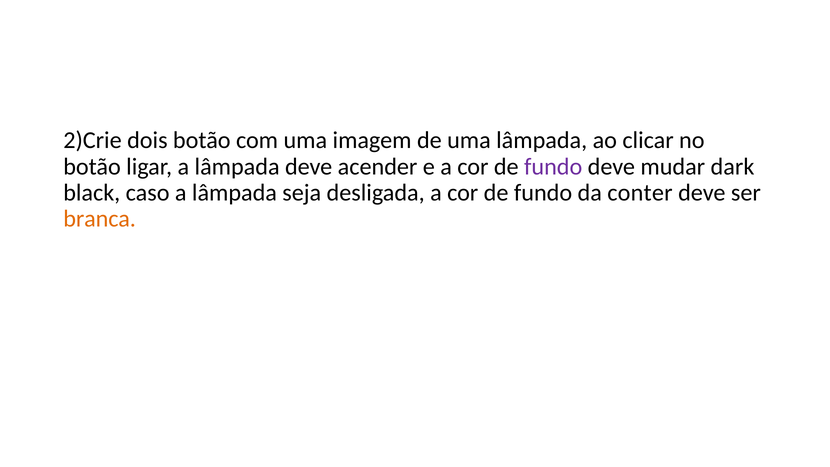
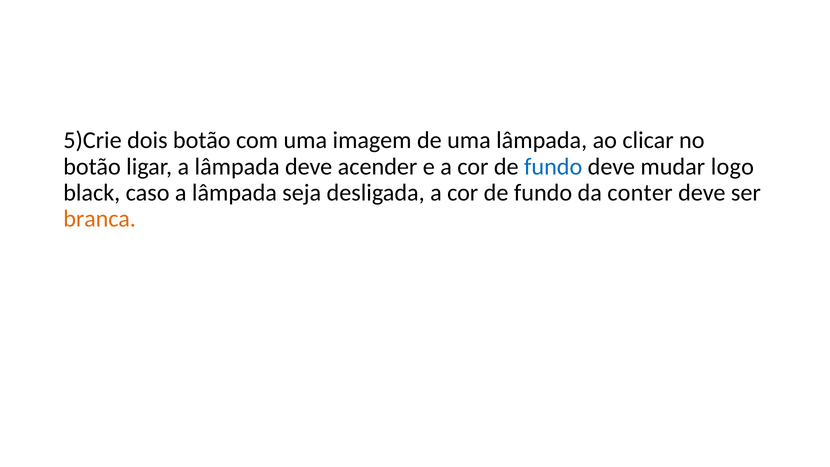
2)Crie: 2)Crie -> 5)Crie (92, 140)
fundo colour: purple -> blue (553, 166)
dark: dark -> logo (732, 166)
